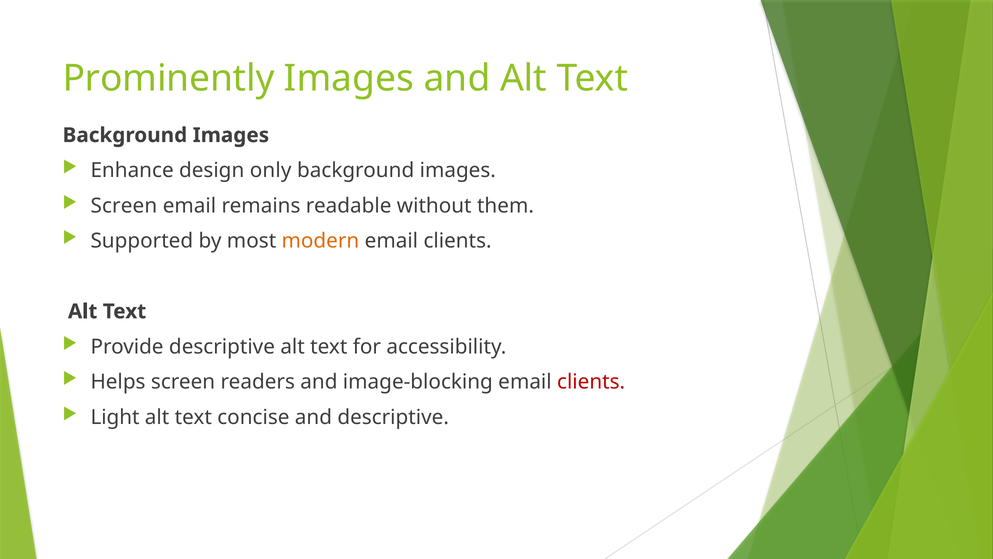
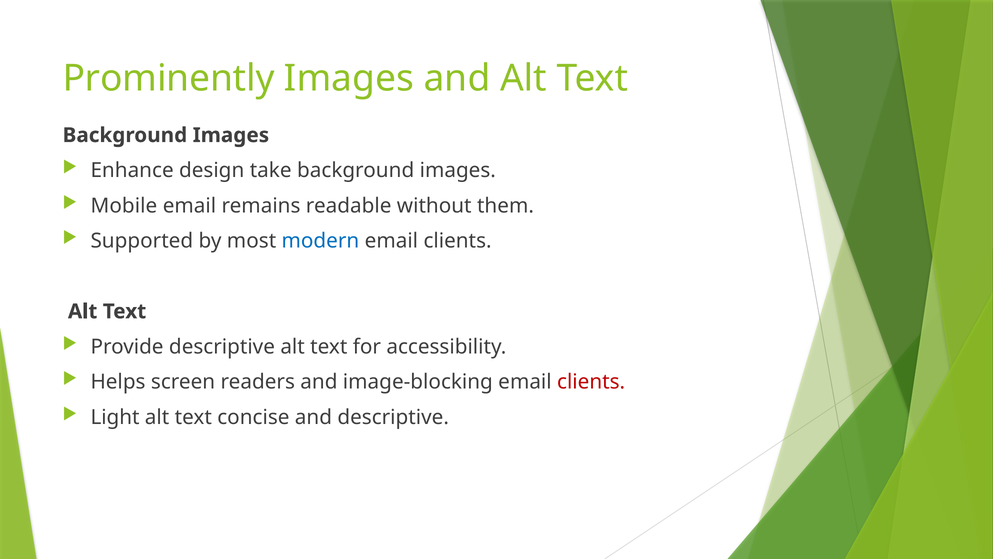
only: only -> take (271, 170)
Screen: Screen -> Mobile (124, 206)
modern colour: orange -> blue (320, 241)
